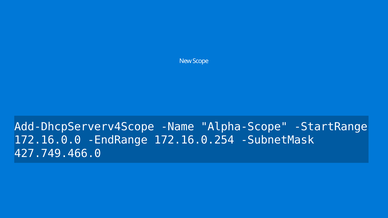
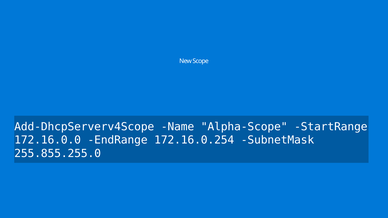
427.749.466.0: 427.749.466.0 -> 255.855.255.0 (58, 154)
